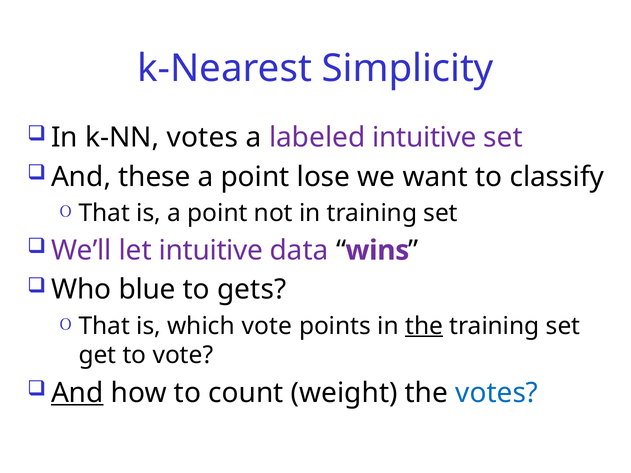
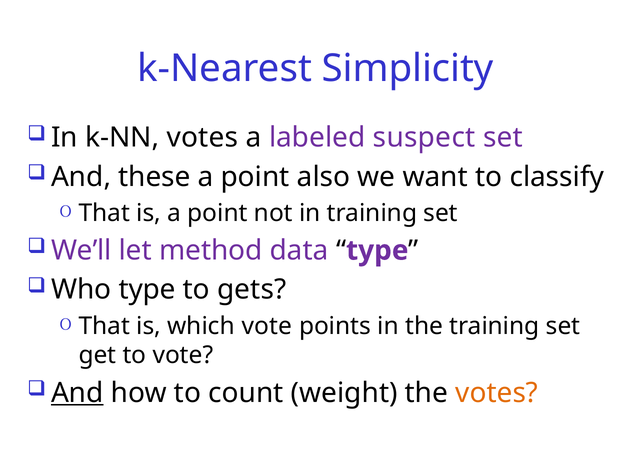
labeled intuitive: intuitive -> suspect (424, 138)
lose: lose -> also (323, 177)
let intuitive: intuitive -> method (211, 251)
wins: wins -> type (377, 251)
Who blue: blue -> type (147, 290)
the underline: present -> none (424, 326)
votes colour: blue -> orange (497, 393)
